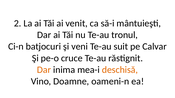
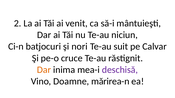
tronul: tronul -> niciun (125, 35)
veni: veni -> nori (80, 47)
deschisă colour: orange -> purple (120, 70)
oameni-n: oameni-n -> mărirea-n (110, 82)
